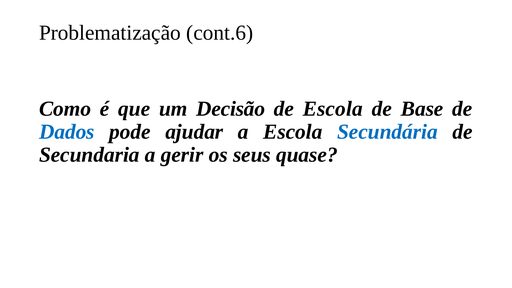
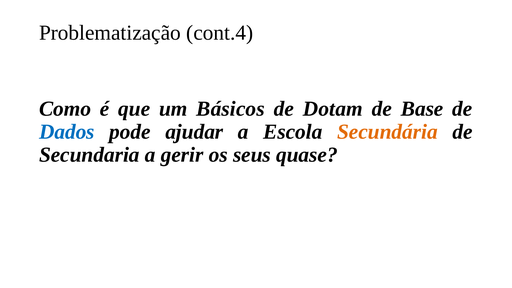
cont.6: cont.6 -> cont.4 (220, 33)
Decisão: Decisão -> Básicos (231, 109)
de Escola: Escola -> Dotam (333, 109)
Secundária colour: blue -> orange (387, 132)
